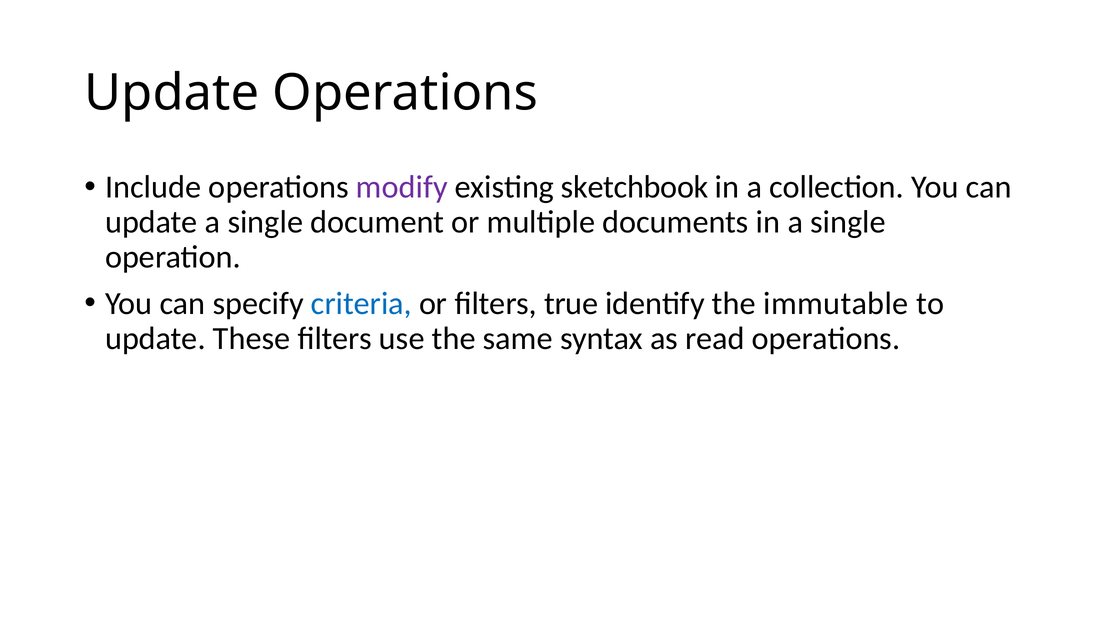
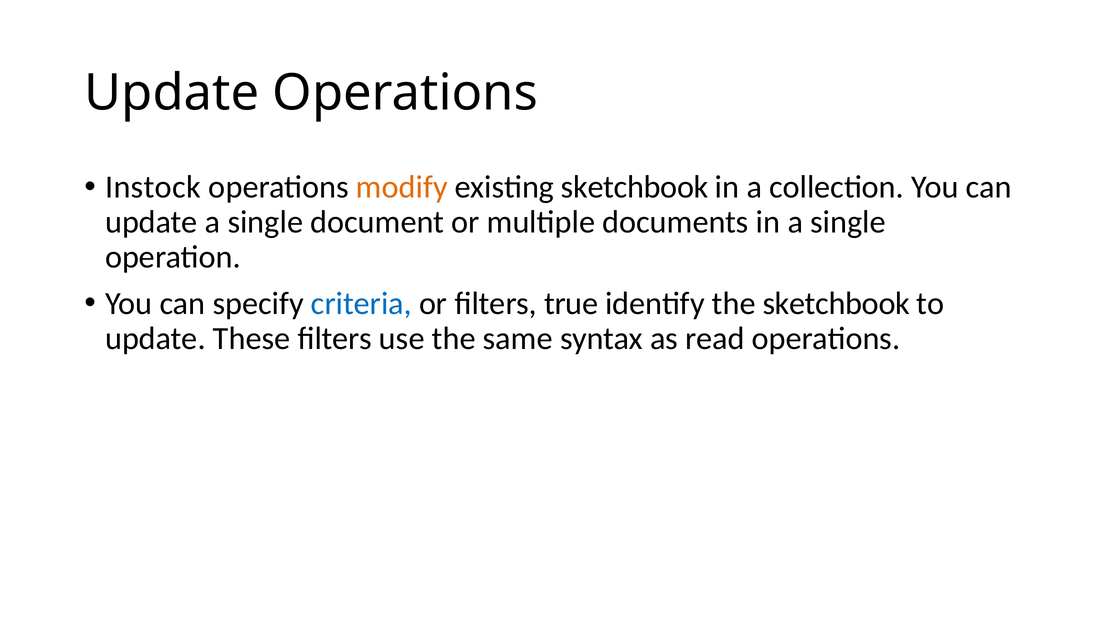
Include: Include -> Instock (153, 187)
modify colour: purple -> orange (402, 187)
the immutable: immutable -> sketchbook (836, 303)
